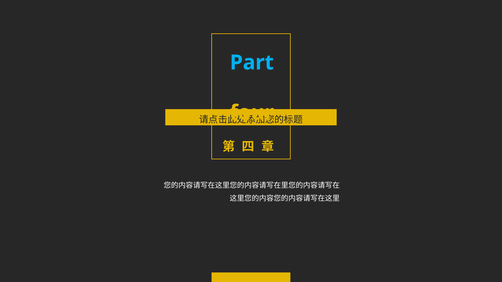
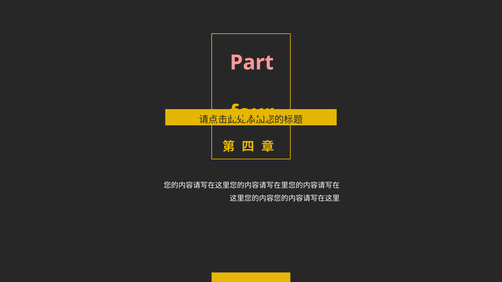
Part colour: light blue -> pink (252, 63)
